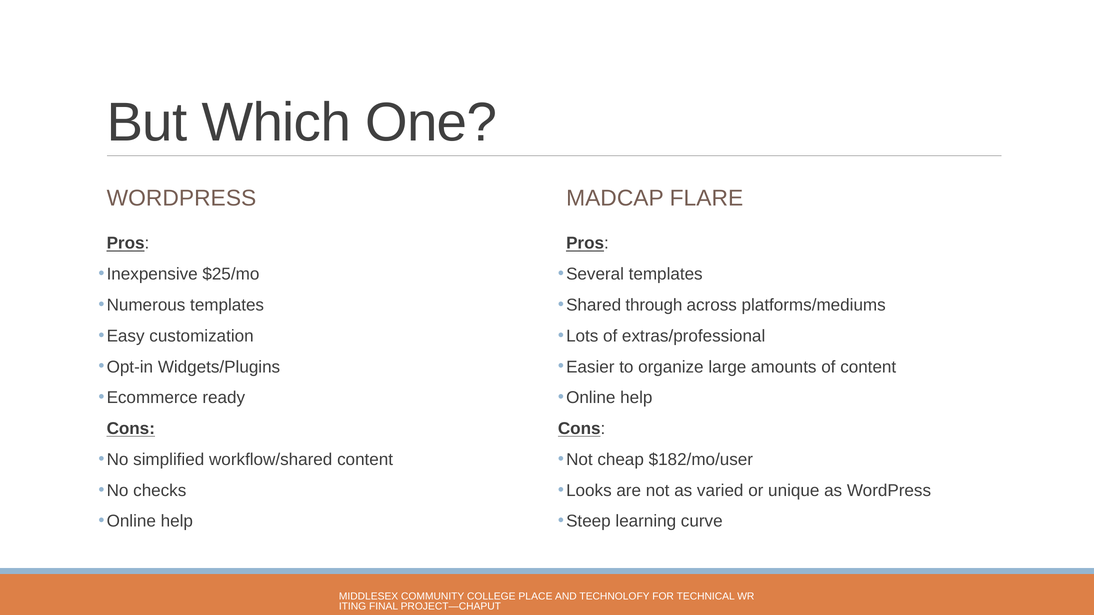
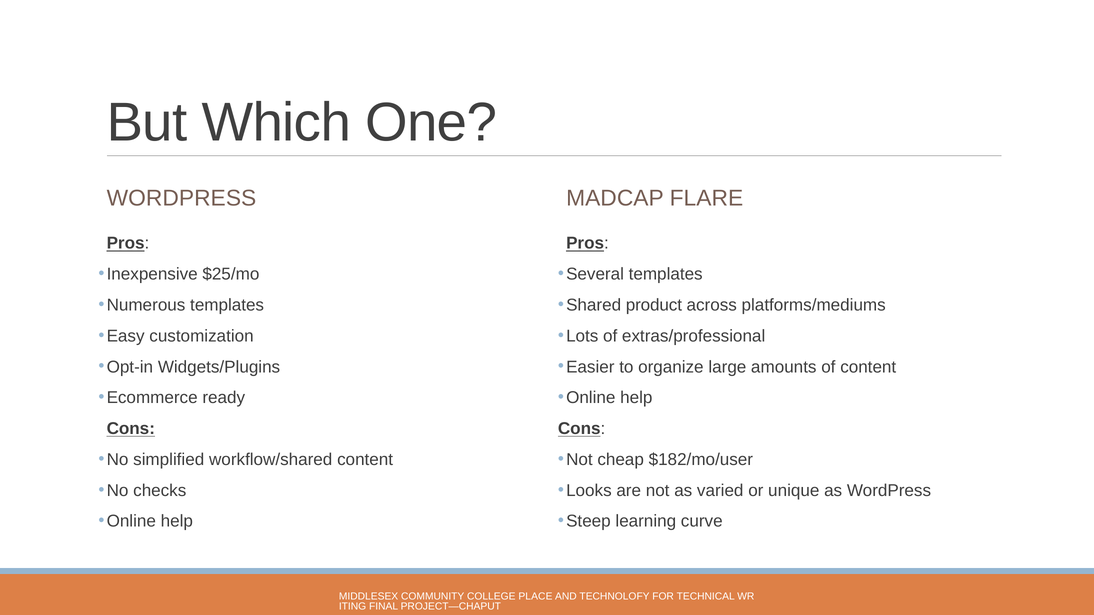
through: through -> product (654, 305)
